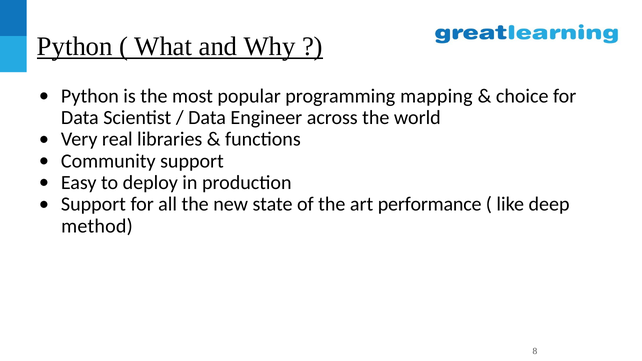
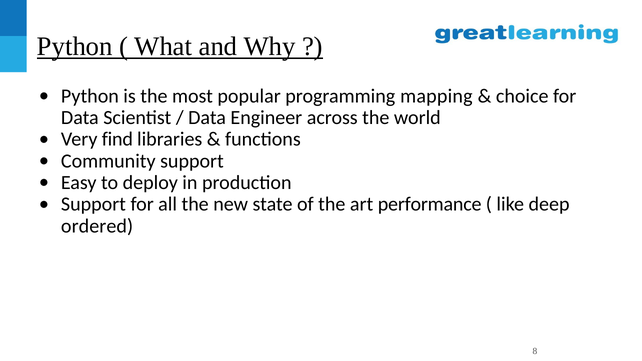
real: real -> find (117, 139)
method: method -> ordered (97, 226)
